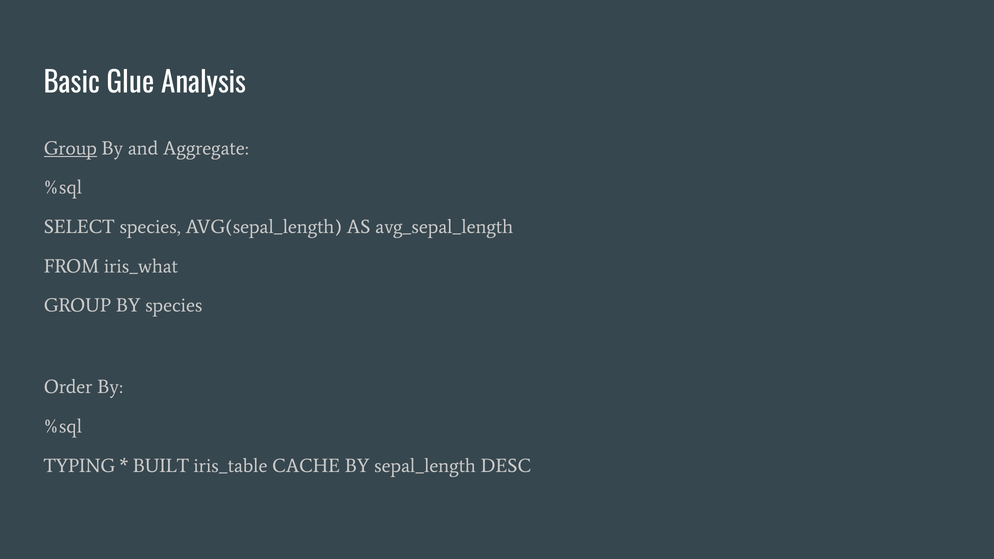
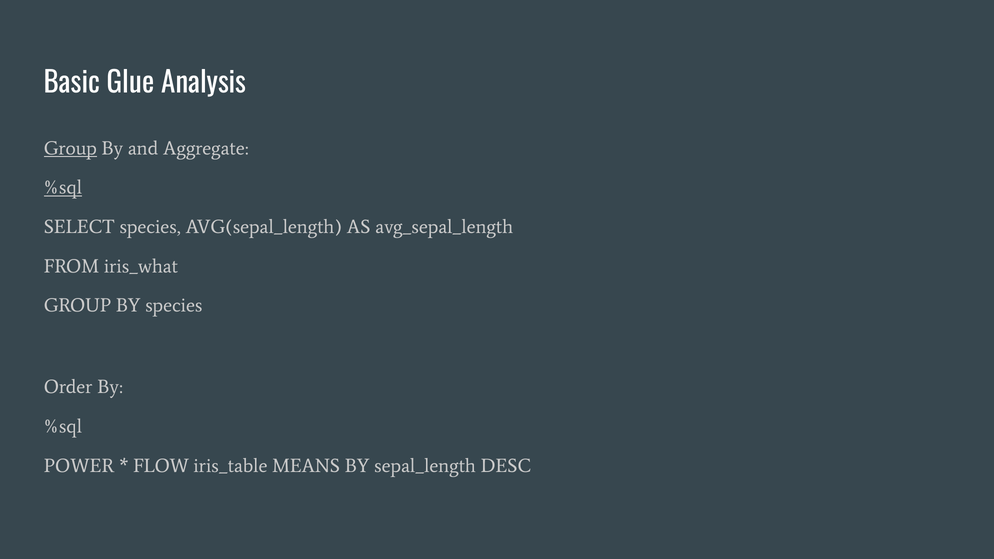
%sql underline: none -> present (63, 188)
TYPING: TYPING -> POWER (79, 466)
BUILT: BUILT -> FLOW (161, 466)
CACHE: CACHE -> MEANS (306, 466)
